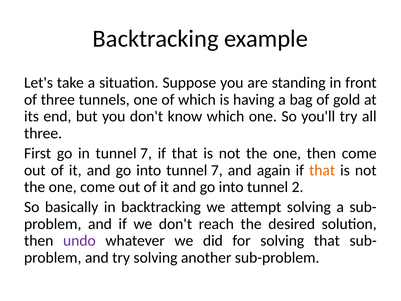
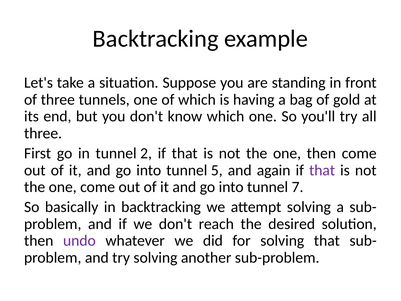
in tunnel 7: 7 -> 2 (146, 153)
into tunnel 7: 7 -> 5 (217, 170)
that colour: orange -> purple (322, 170)
2: 2 -> 7 (298, 187)
